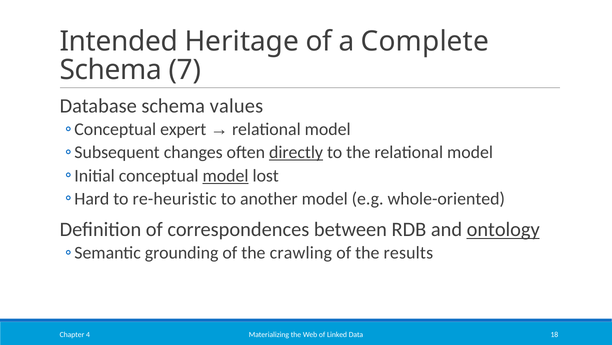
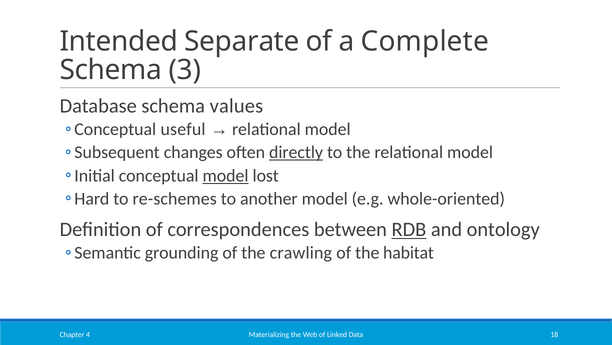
Heritage: Heritage -> Separate (242, 41)
7: 7 -> 3 (185, 70)
expert: expert -> useful (183, 129)
re-heuristic: re-heuristic -> re-schemes (175, 198)
RDB underline: none -> present (409, 229)
ontology underline: present -> none (503, 229)
results: results -> habitat (409, 252)
